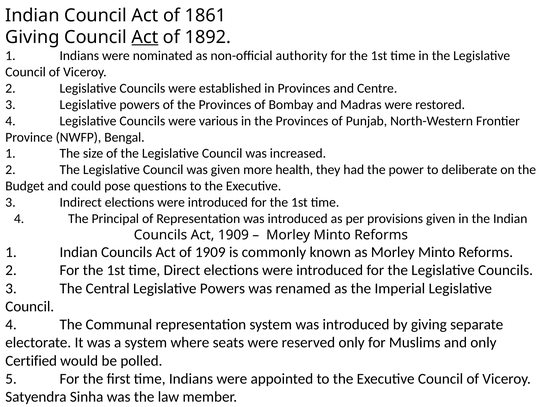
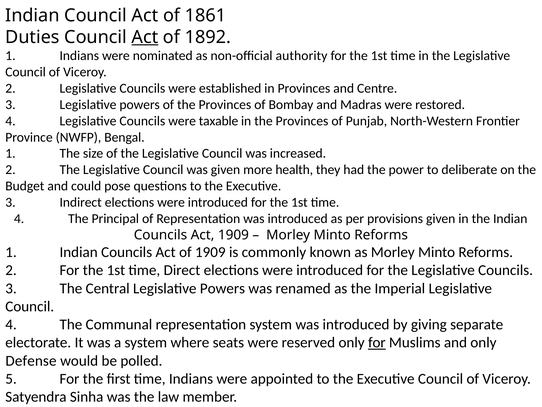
Giving: Giving -> Duties (32, 37)
various: various -> taxable (219, 121)
for underline: none -> present (377, 342)
Certified: Certified -> Defense (31, 360)
